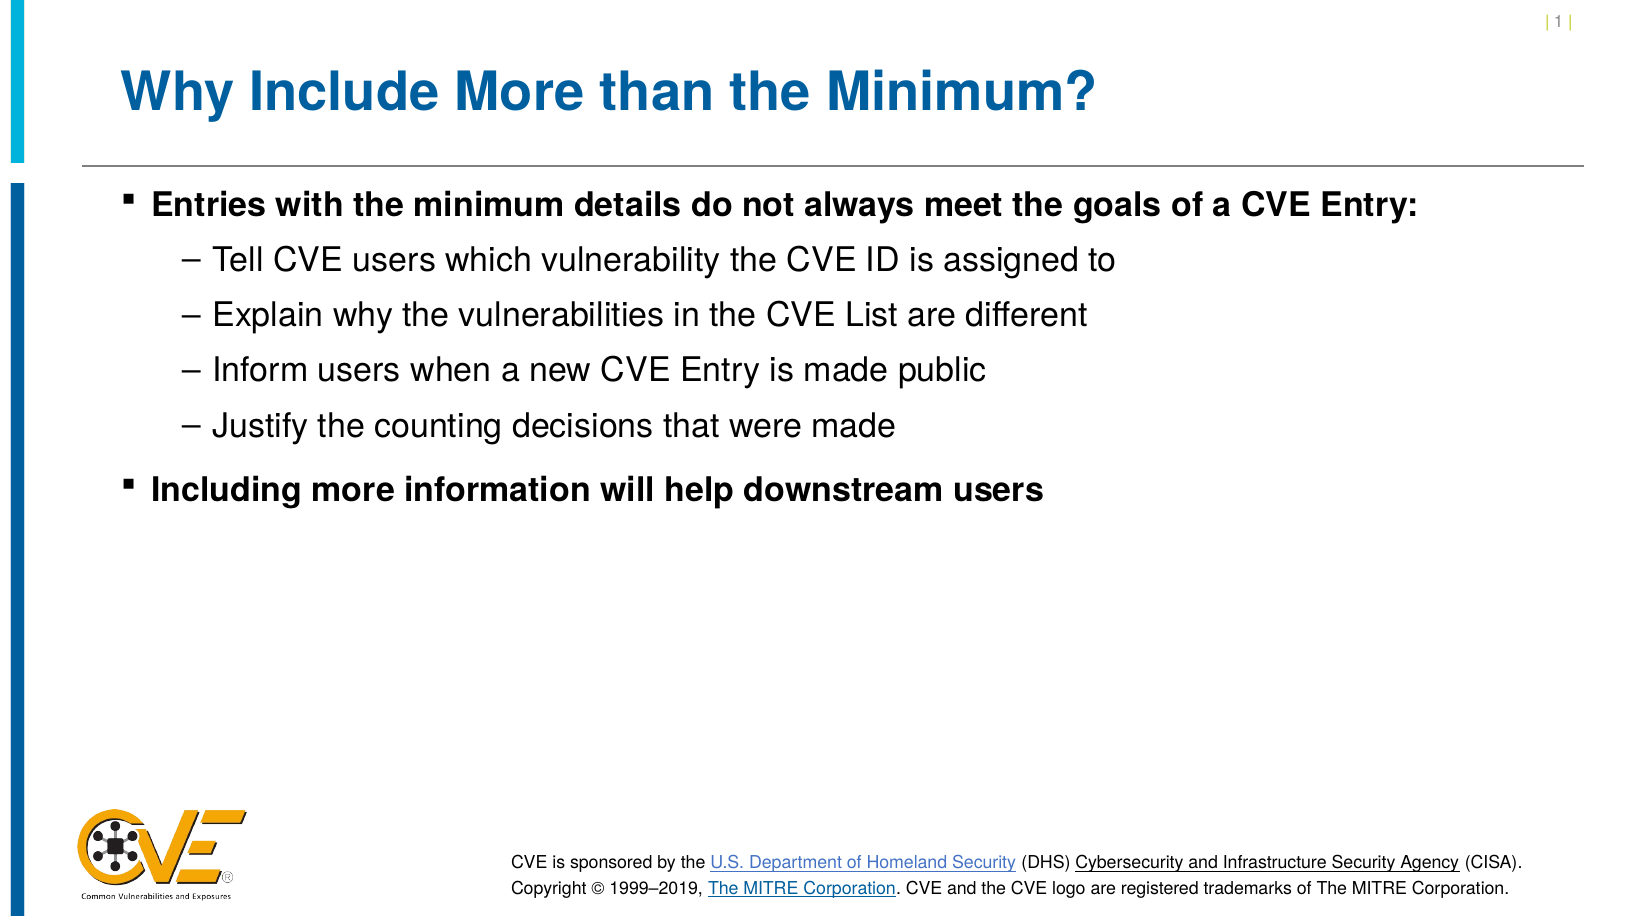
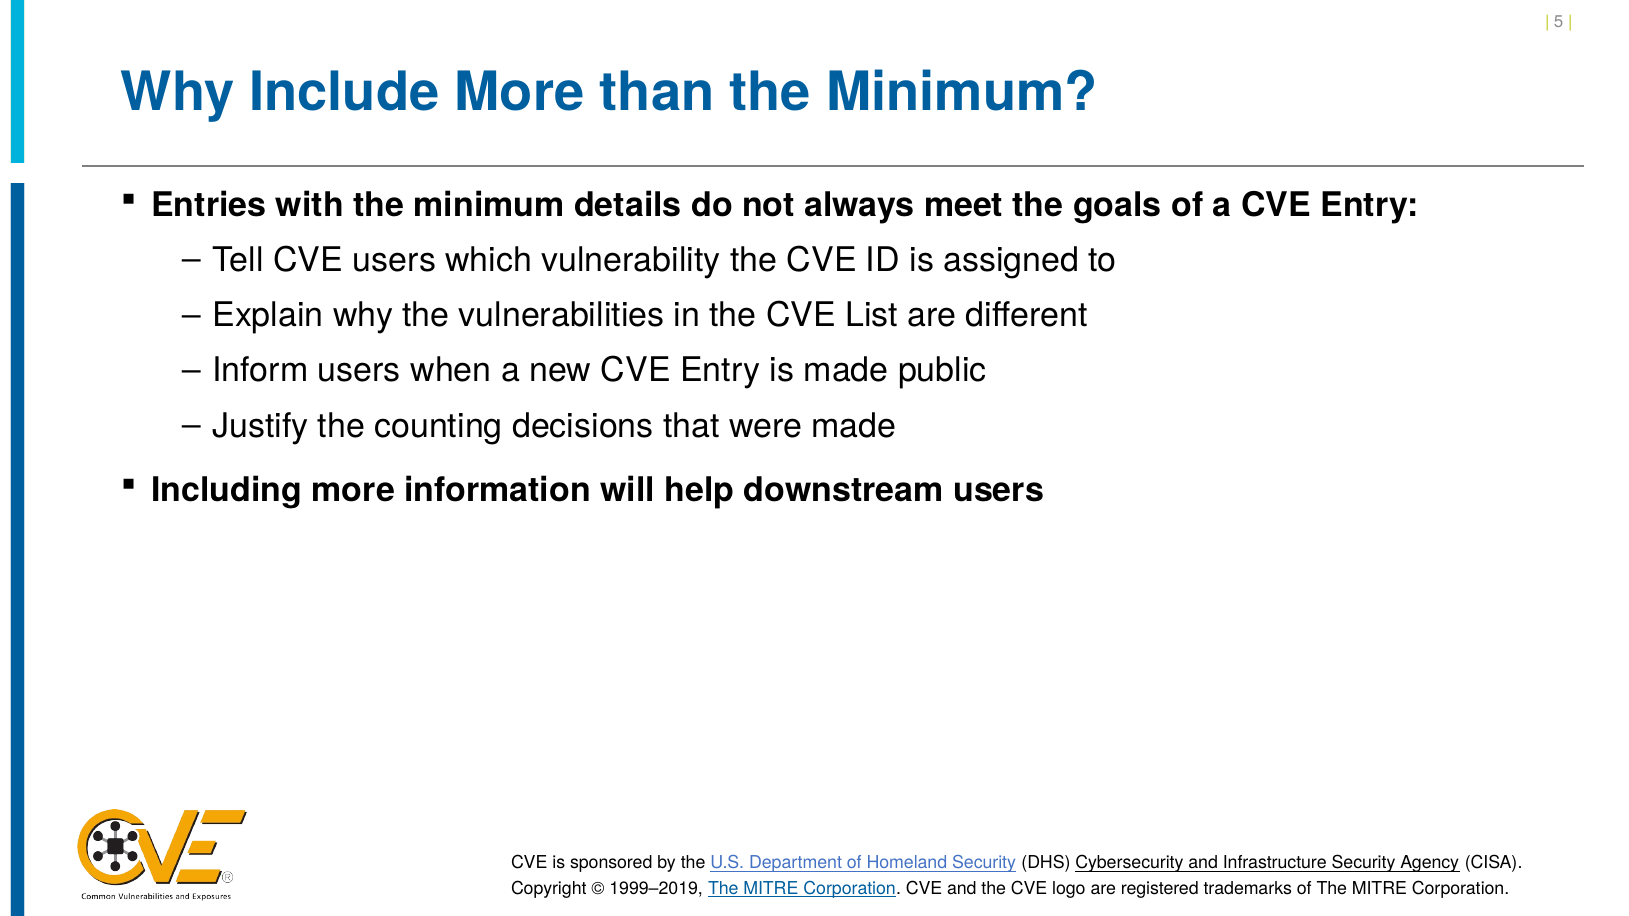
1: 1 -> 5 (1559, 22)
